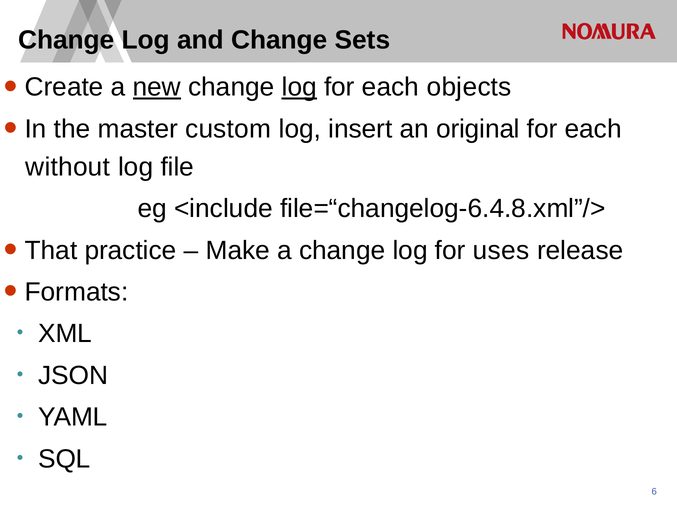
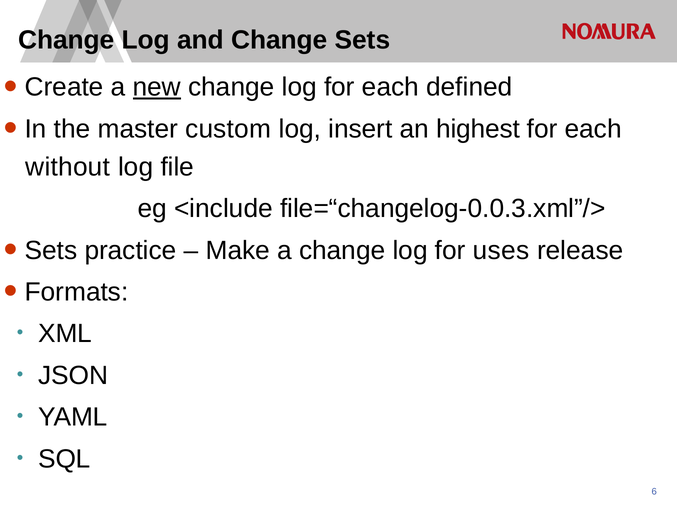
log underline: present -> none (299, 87)
objects: objects -> defined (469, 87)
original: original -> highest (478, 129)
file=“changelog-6.4.8.xml”/>: file=“changelog-6.4.8.xml”/> -> file=“changelog-0.0.3.xml”/> (443, 208)
That: That -> Sets (51, 250)
